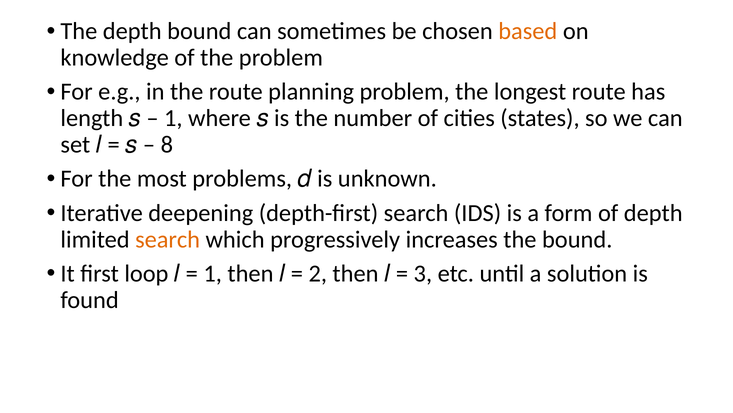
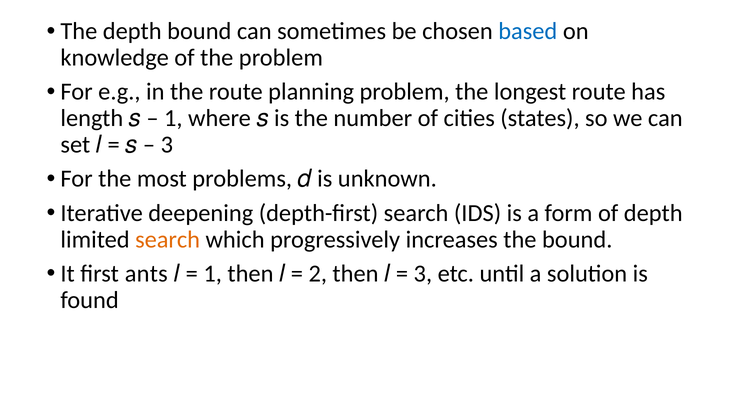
based colour: orange -> blue (528, 31)
8: 8 -> 3 (167, 145)
loop: loop -> ants (146, 273)
